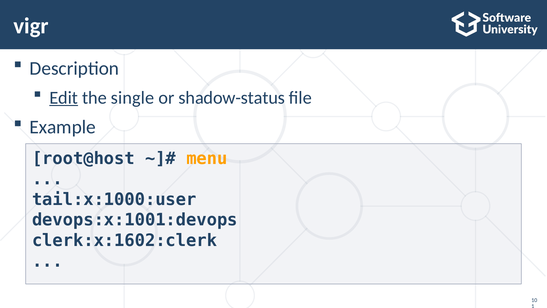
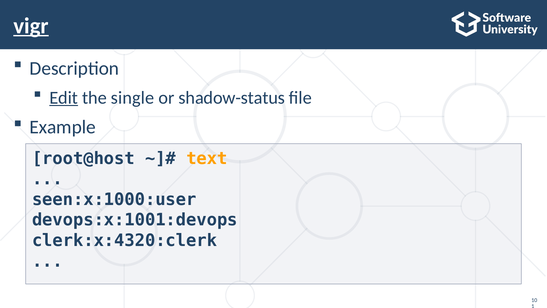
vigr underline: none -> present (31, 26)
menu: menu -> text (207, 158)
tail:x:1000:user: tail:x:1000:user -> seen:x:1000:user (114, 199)
clerk:x:1602:clerk: clerk:x:1602:clerk -> clerk:x:4320:clerk (125, 240)
